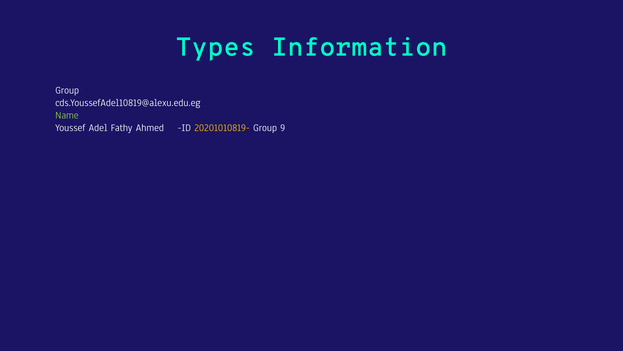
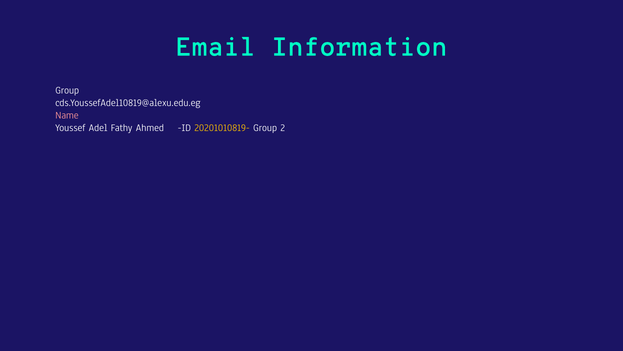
Types: Types -> Email (216, 47)
Name colour: light green -> pink (67, 115)
9: 9 -> 2 (283, 128)
